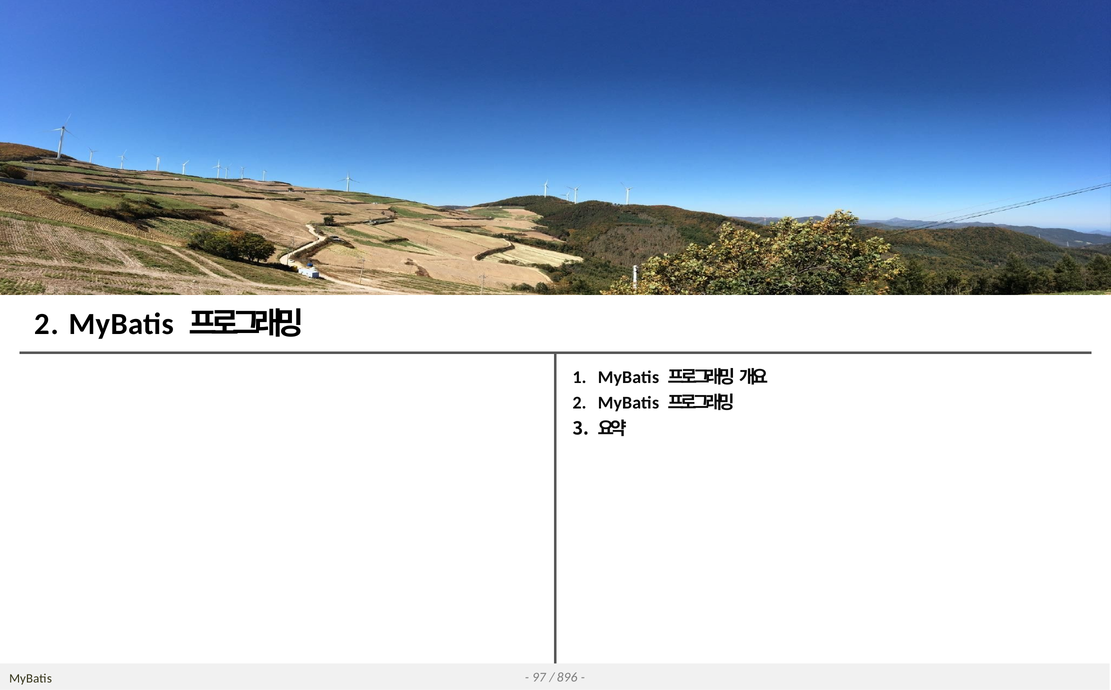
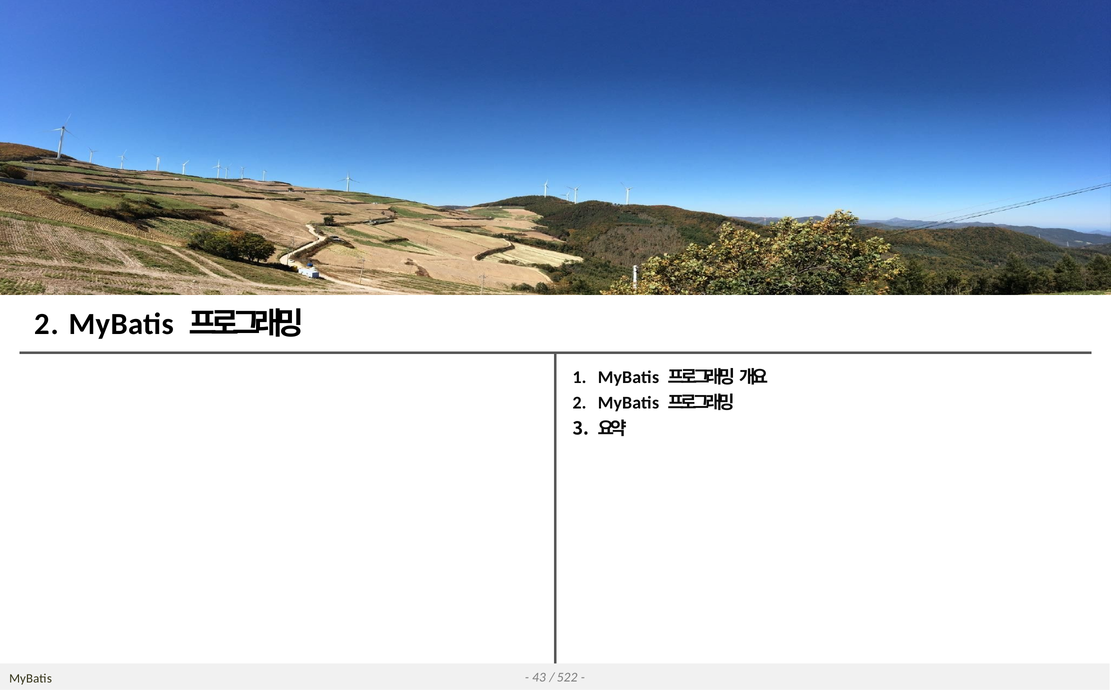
97: 97 -> 43 (539, 677)
896: 896 -> 522 (567, 677)
